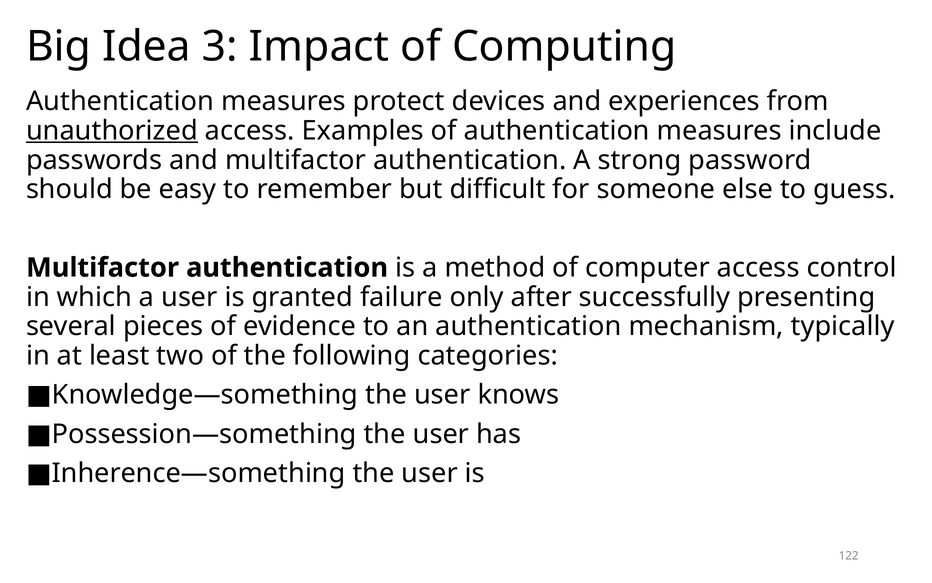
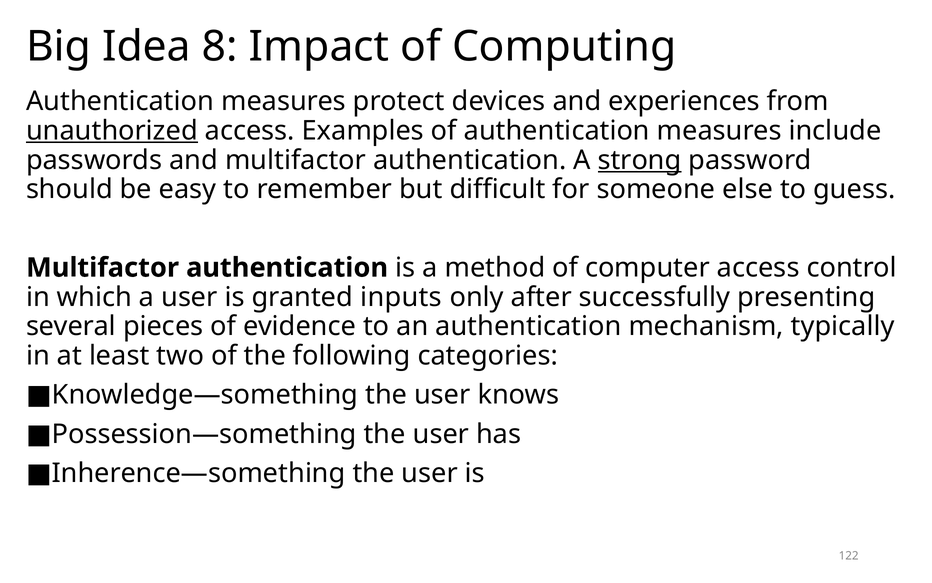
3: 3 -> 8 (220, 47)
strong underline: none -> present (640, 160)
failure: failure -> inputs (401, 297)
